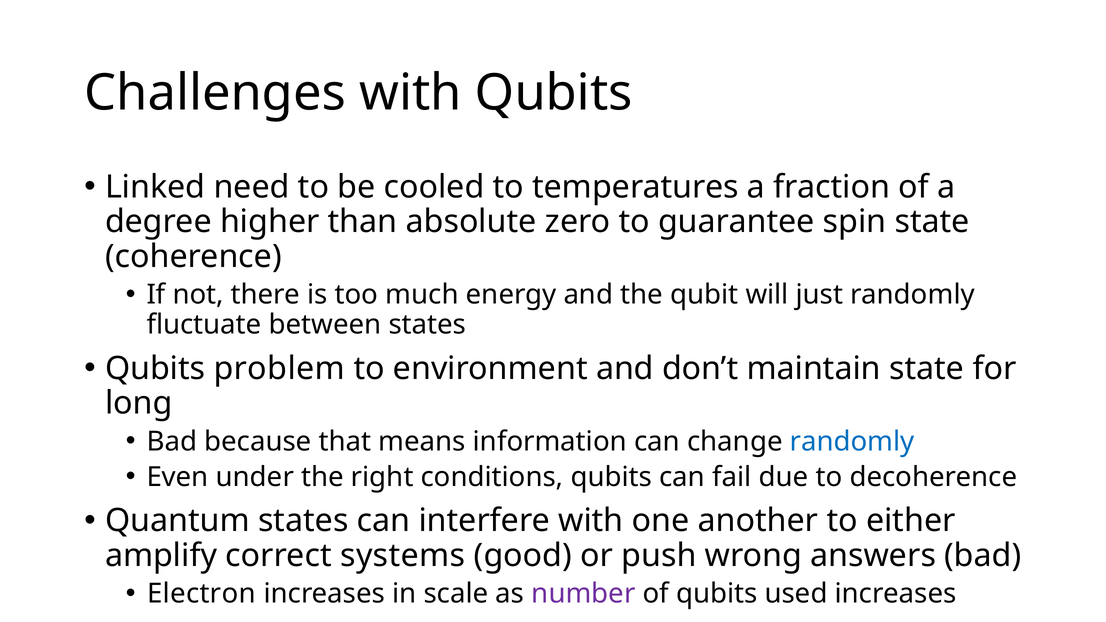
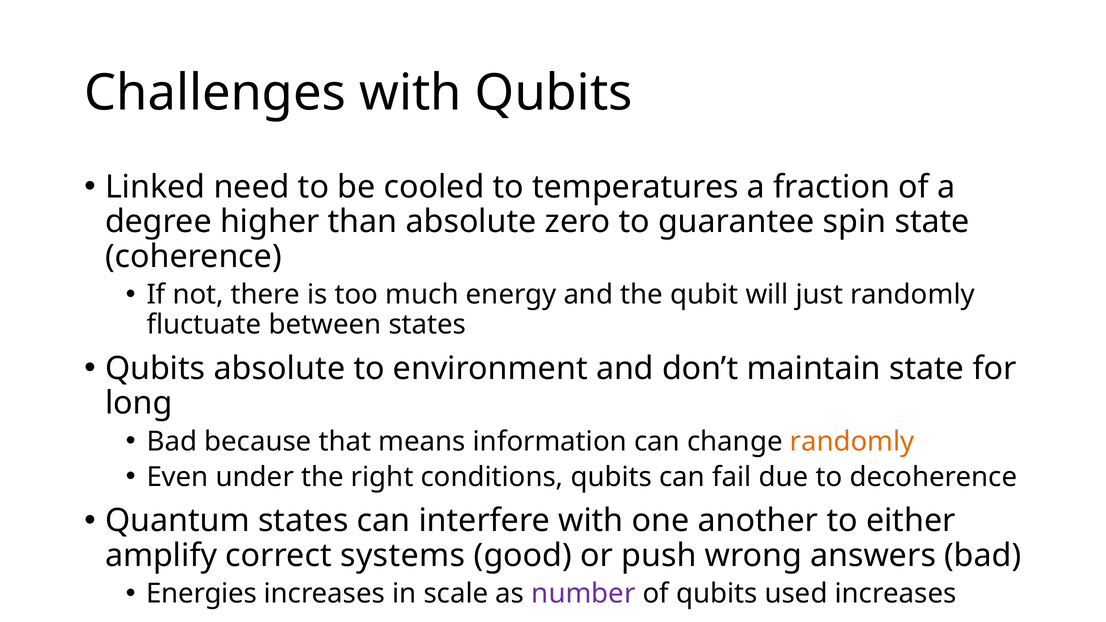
Qubits problem: problem -> absolute (279, 369)
randomly colour: blue -> orange (852, 441)
Electron: Electron -> Energies (202, 594)
